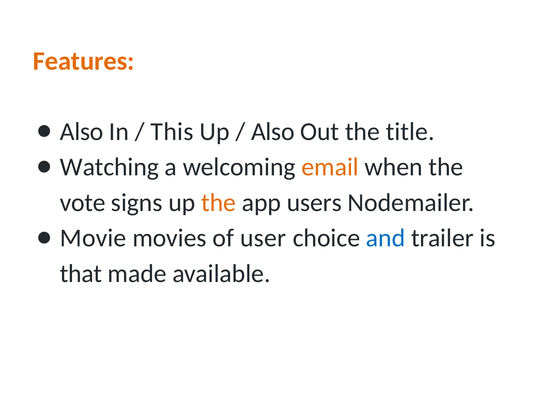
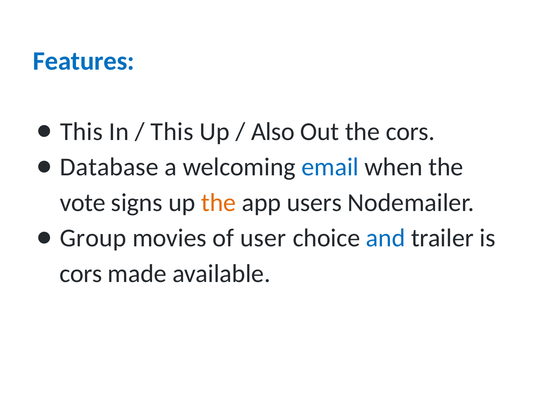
Features colour: orange -> blue (84, 61)
Also: Also -> This (81, 131)
the title: title -> cors (410, 131)
Watching: Watching -> Database (109, 167)
email colour: orange -> blue (330, 167)
Movie: Movie -> Group (93, 238)
that: that -> cors (81, 273)
